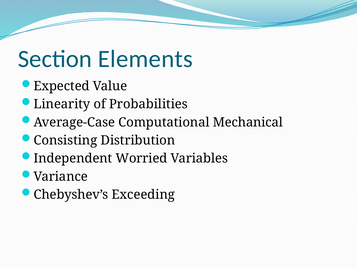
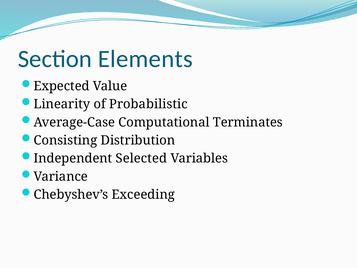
Probabilities: Probabilities -> Probabilistic (148, 104)
Mechanical: Mechanical -> Terminates (248, 122)
Worried: Worried -> Selected (141, 158)
